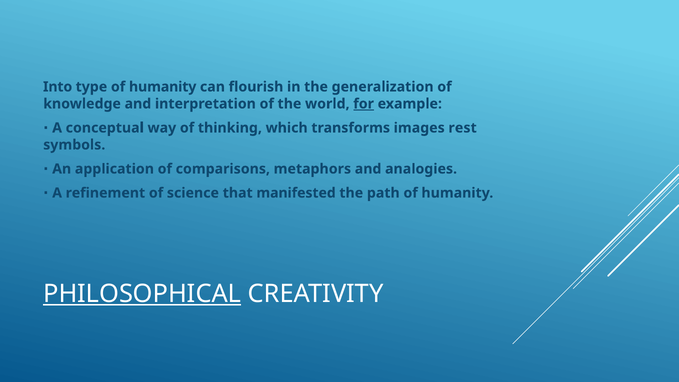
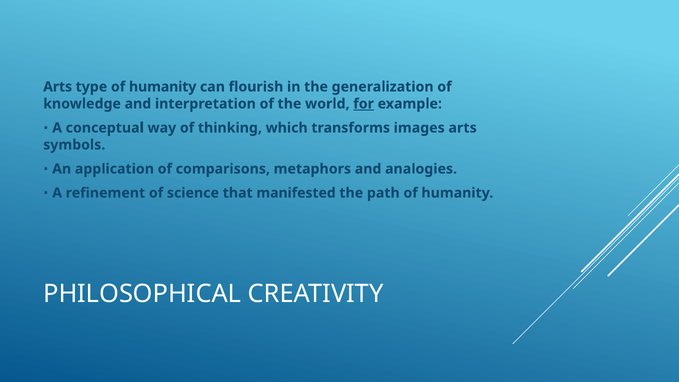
Into: Into -> Arts (58, 87)
images rest: rest -> arts (463, 128)
PHILOSOPHICAL underline: present -> none (142, 294)
